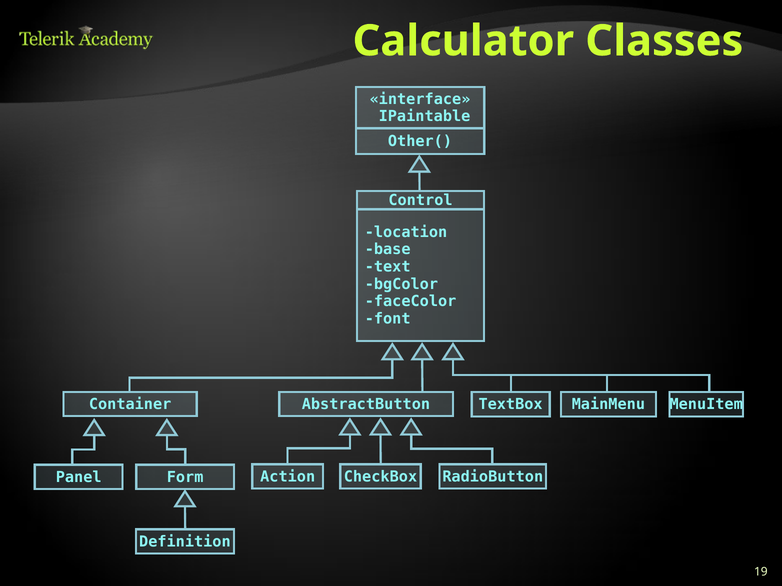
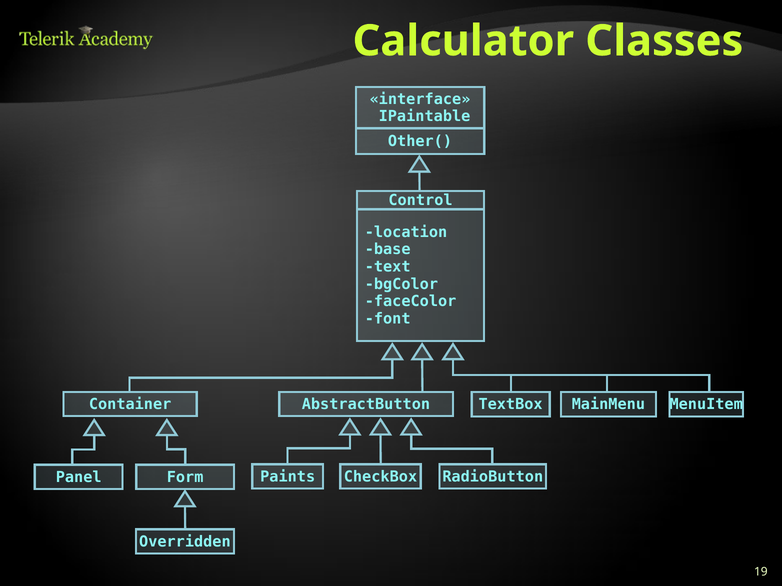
Action: Action -> Paints (288, 477)
Definition: Definition -> Overridden (185, 542)
